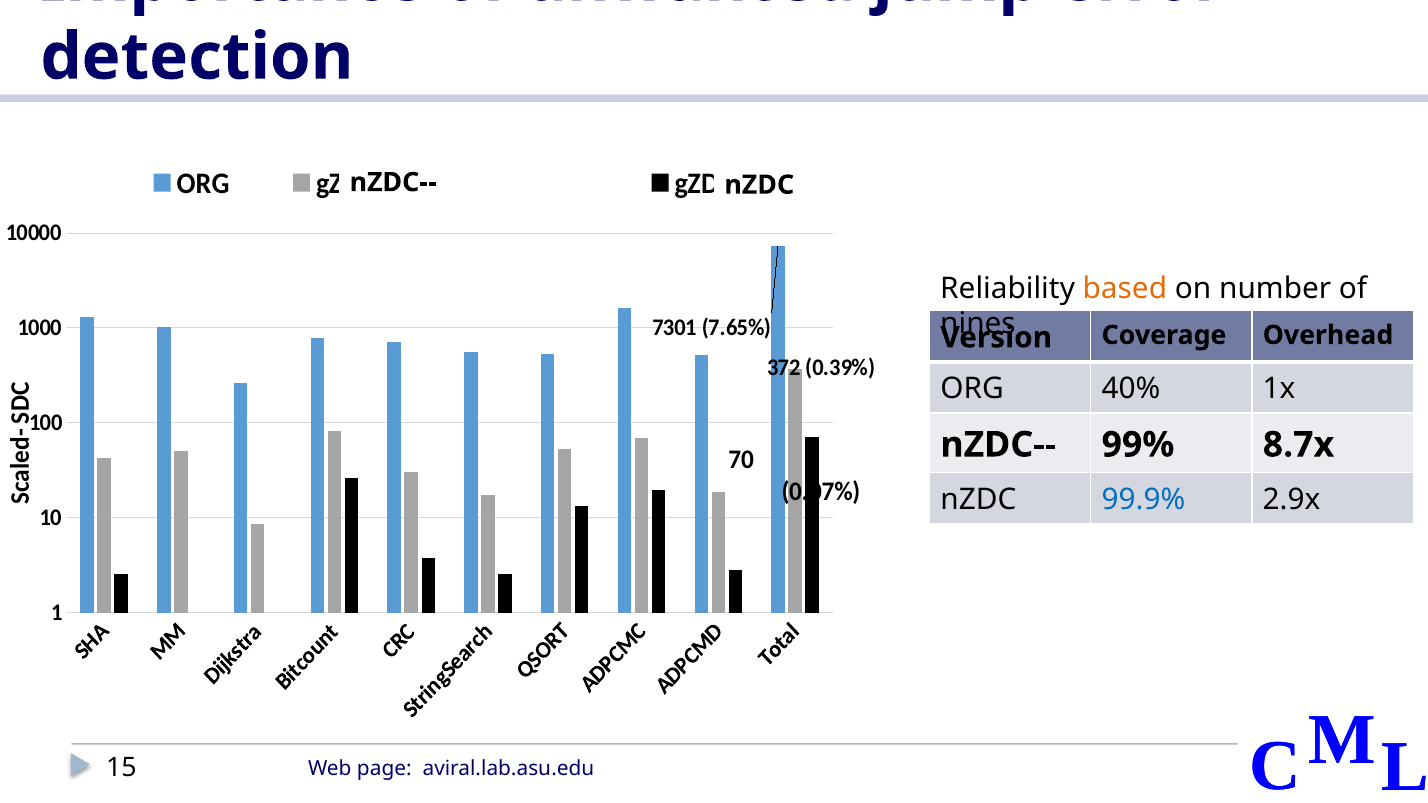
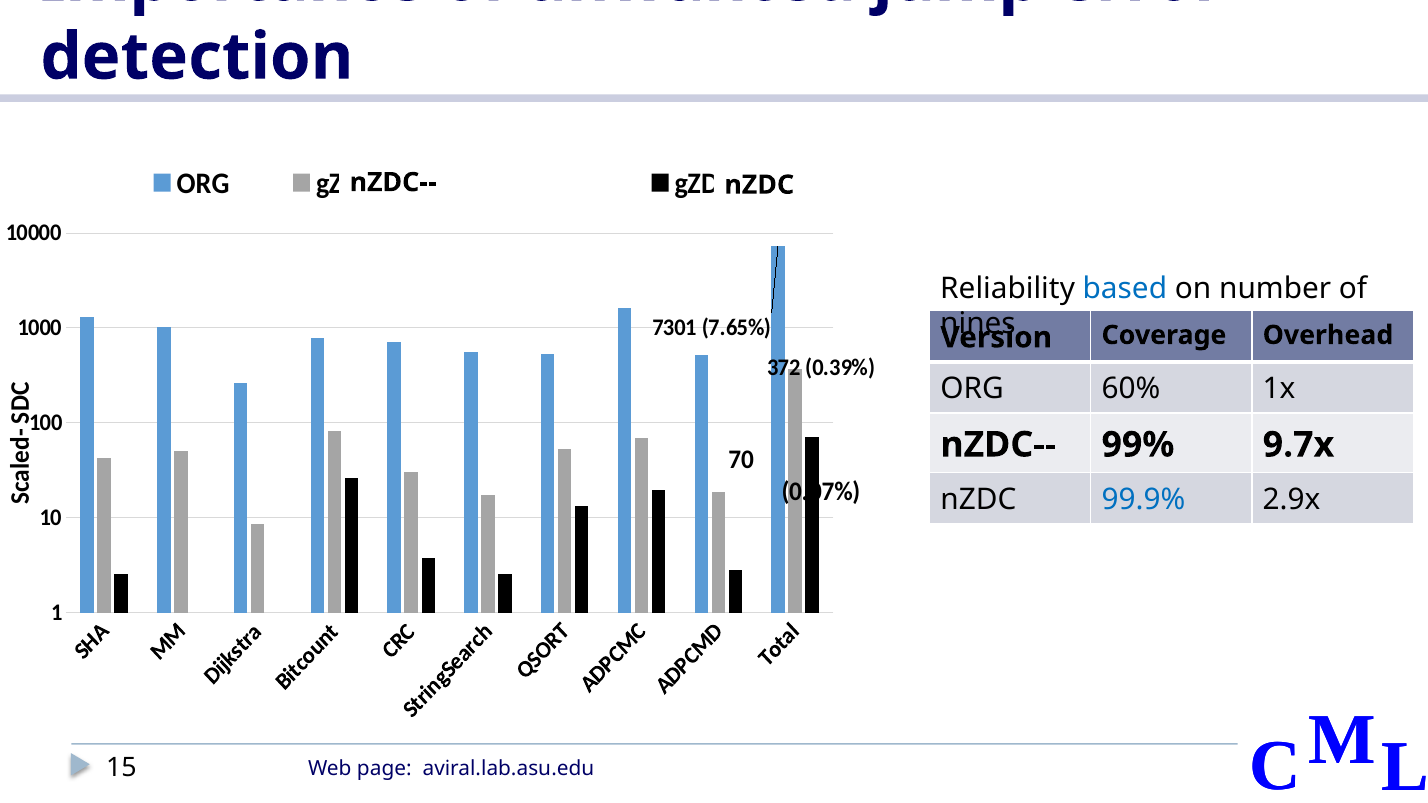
based colour: orange -> blue (1125, 288)
40%: 40% -> 60% (1131, 389)
8.7x: 8.7x -> 9.7x (1298, 445)
